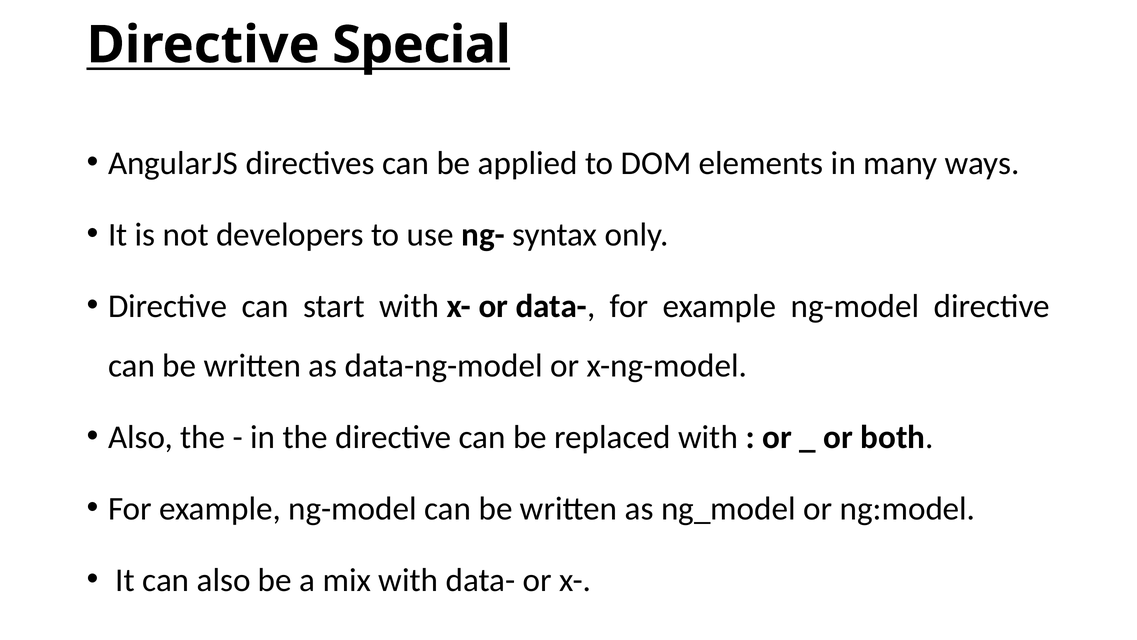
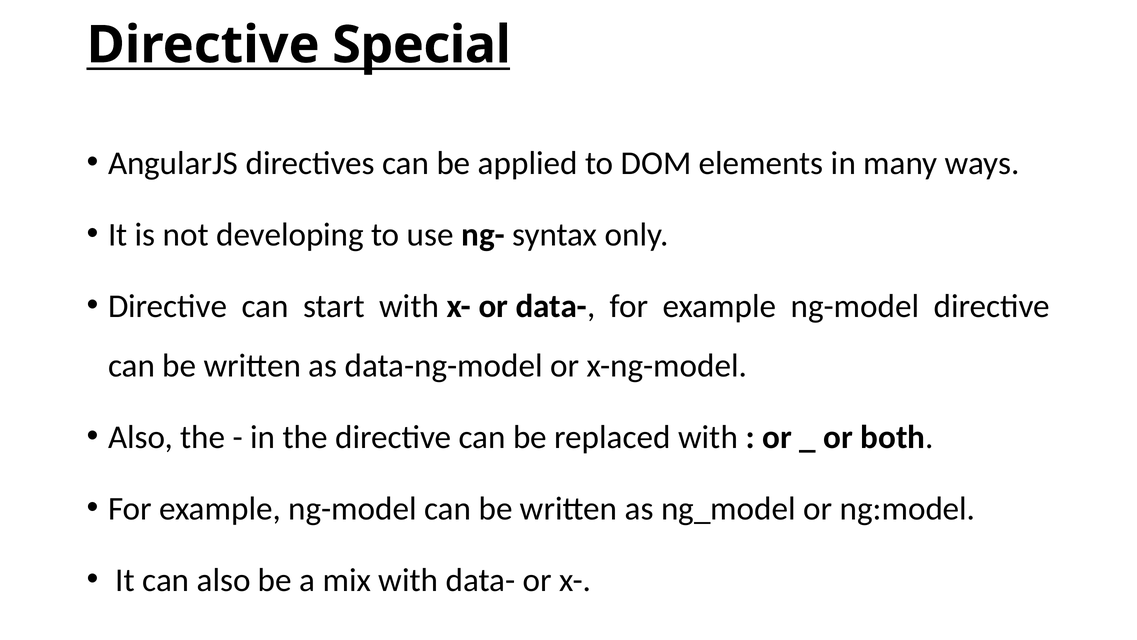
developers: developers -> developing (290, 235)
